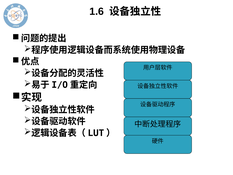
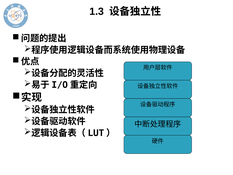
1.6: 1.6 -> 1.3 (97, 11)
